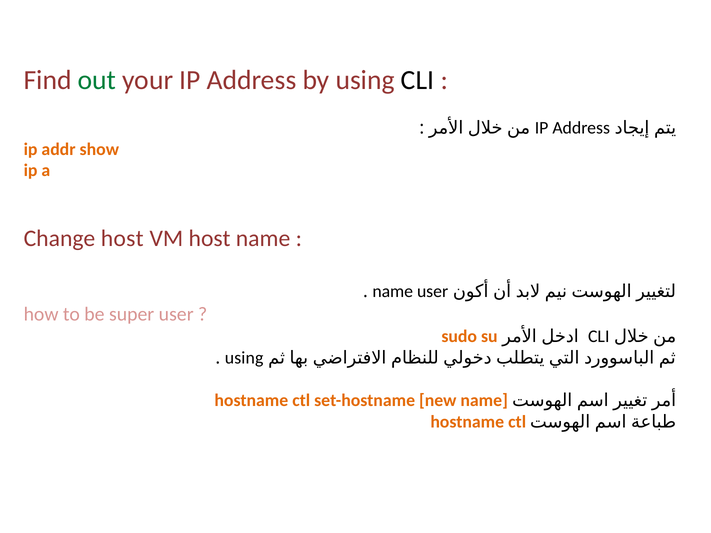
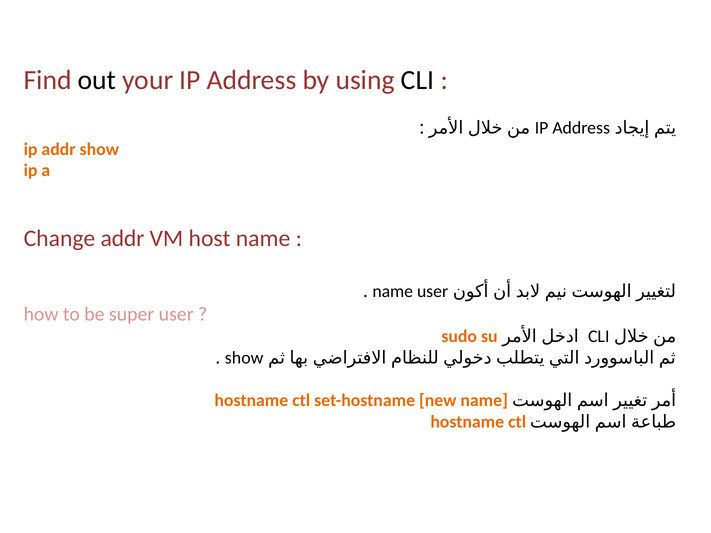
out colour: green -> black (97, 80)
Change host: host -> addr (122, 239)
using: using -> show (244, 358)
